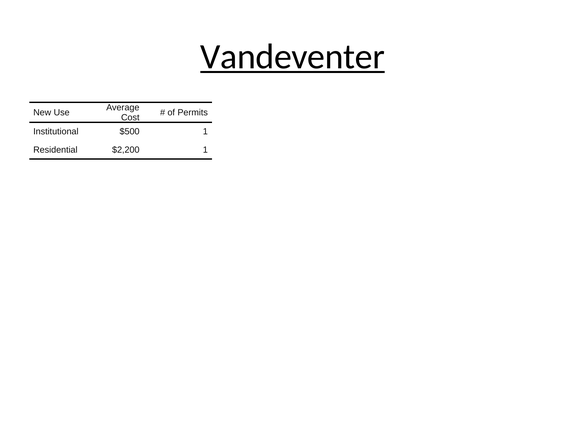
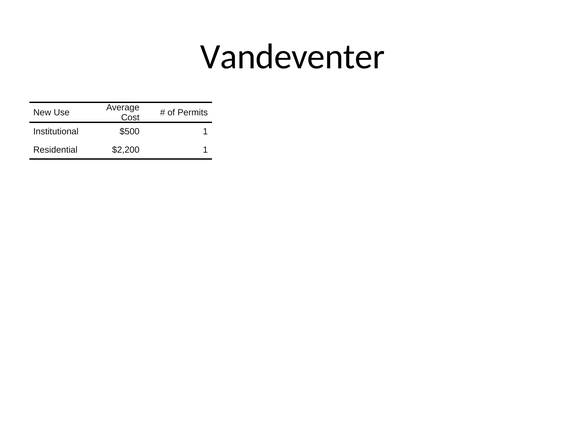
Vandeventer underline: present -> none (293, 57)
